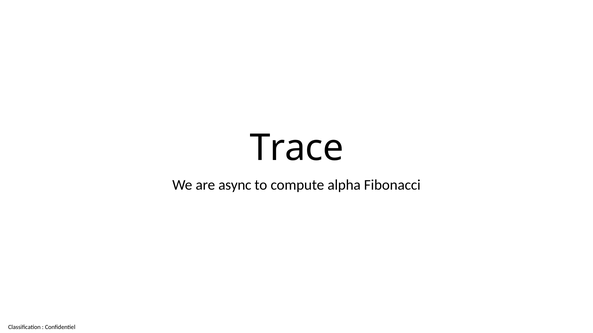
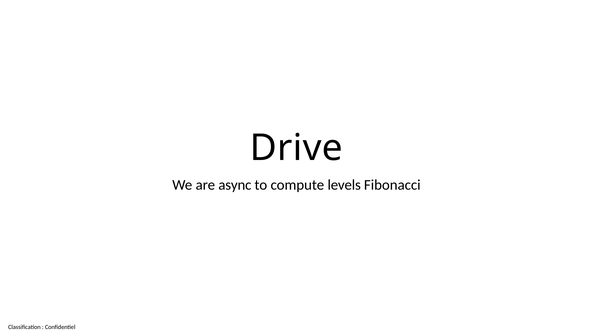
Trace: Trace -> Drive (296, 148)
alpha: alpha -> levels (344, 185)
